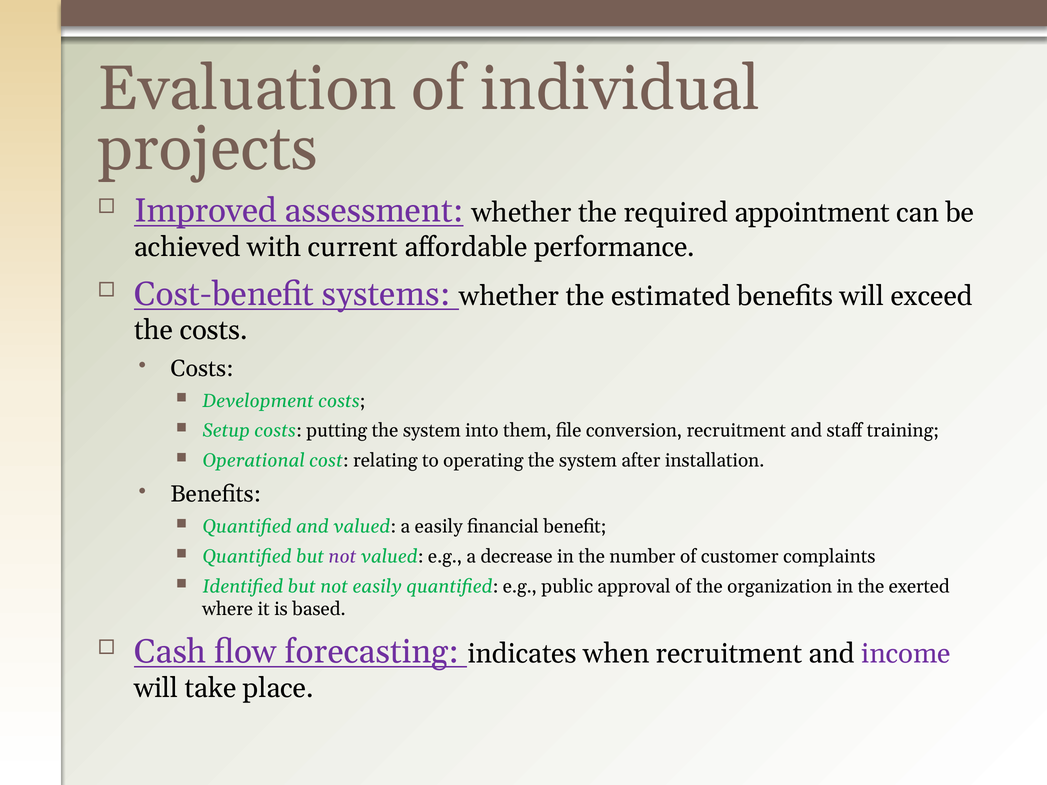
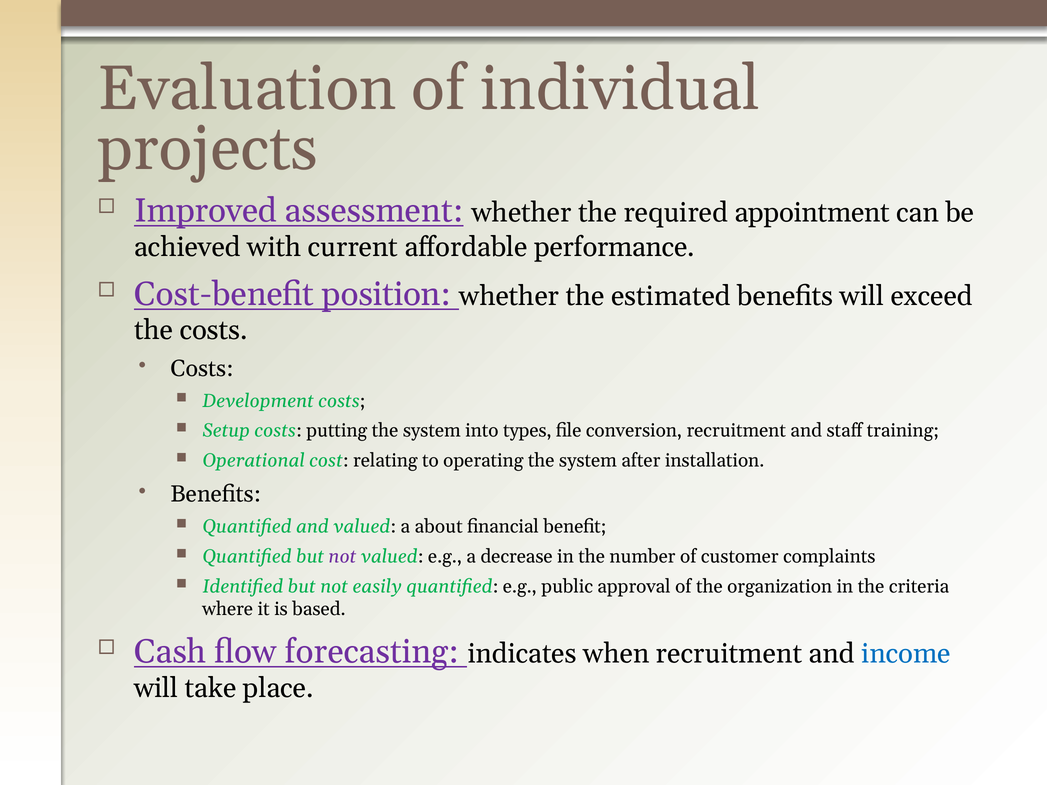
systems: systems -> position (386, 294)
them: them -> types (527, 431)
a easily: easily -> about (439, 527)
exerted: exerted -> criteria (919, 587)
income colour: purple -> blue (906, 654)
